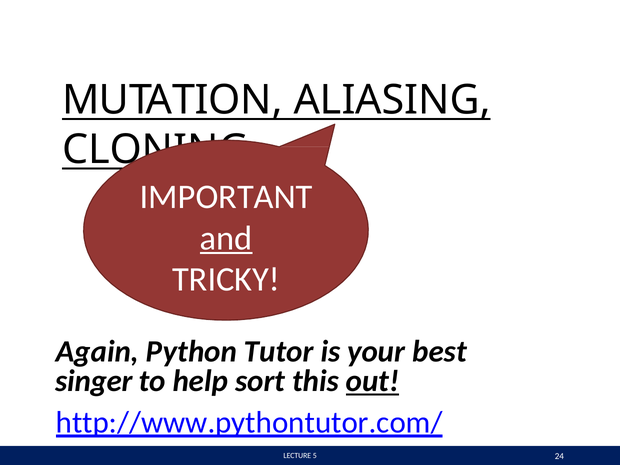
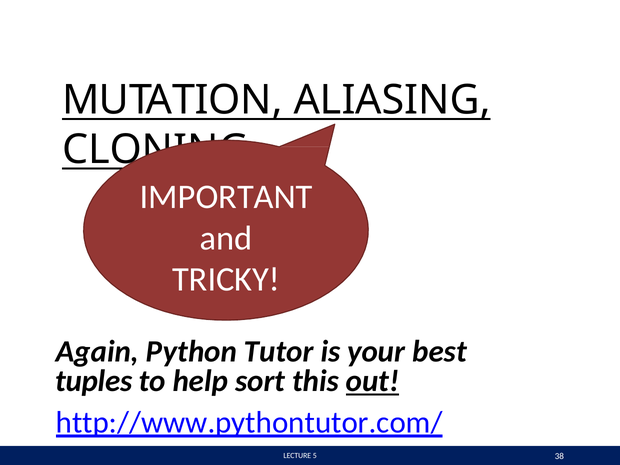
and underline: present -> none (226, 238)
singer: singer -> tuples (94, 381)
24: 24 -> 38 (559, 456)
